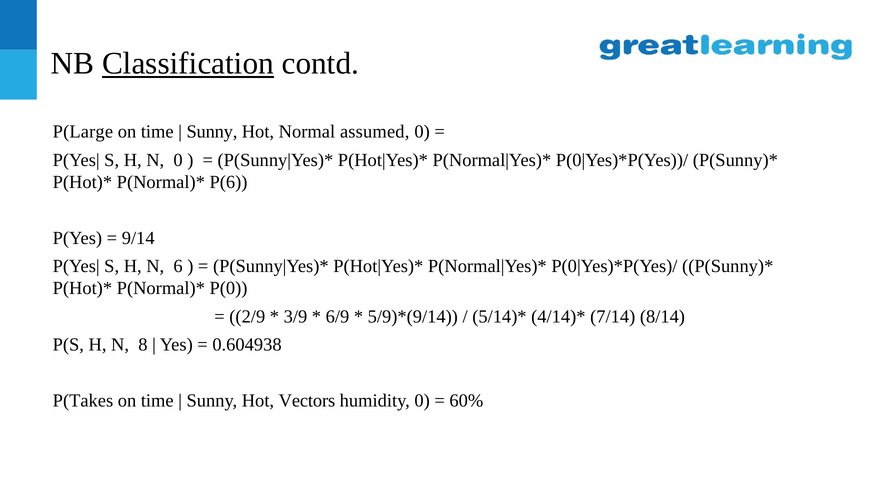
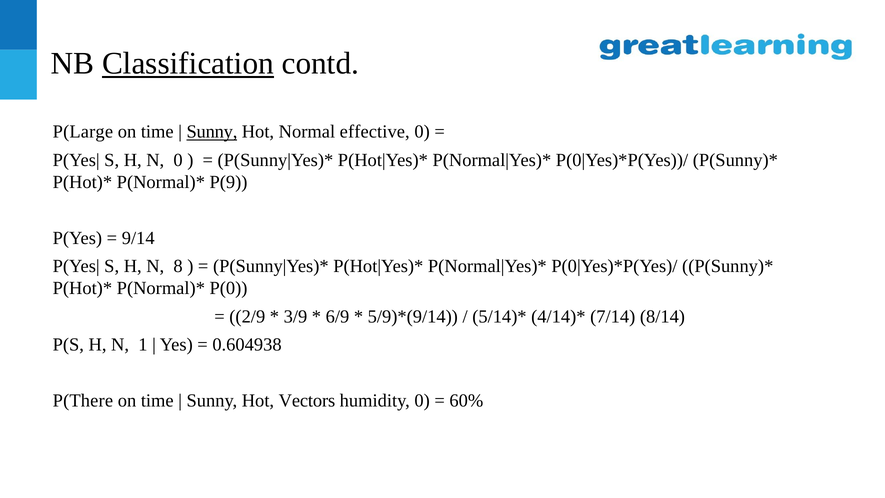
Sunny underline: none -> present (212, 132)
assumed: assumed -> effective (375, 132)
P(6: P(6 -> P(9 (228, 182)
6: 6 -> 8 (178, 266)
8: 8 -> 1 (143, 344)
P(Takes: P(Takes -> P(There (83, 400)
